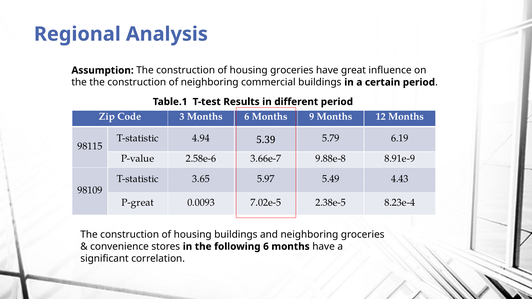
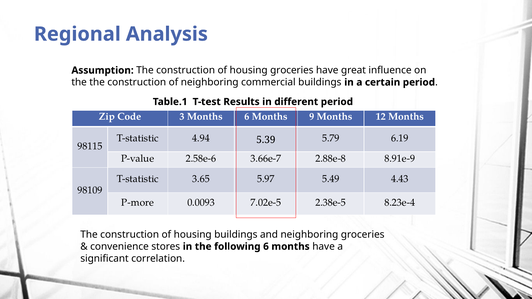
9.88e-8: 9.88e-8 -> 2.88e-8 (331, 159)
P-great: P-great -> P-more (138, 203)
